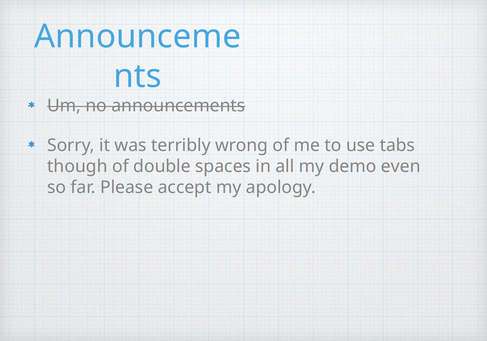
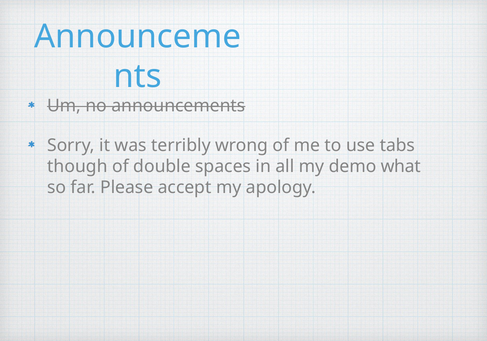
even: even -> what (401, 166)
